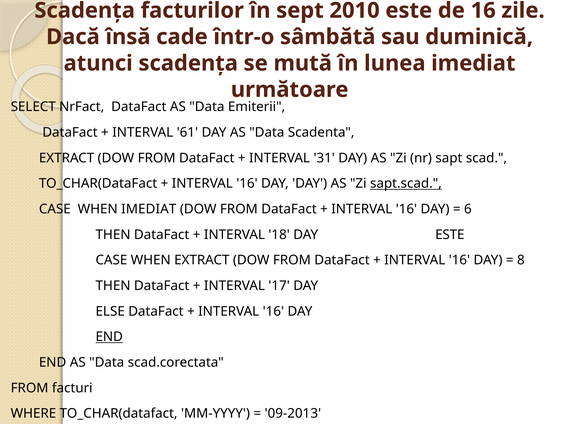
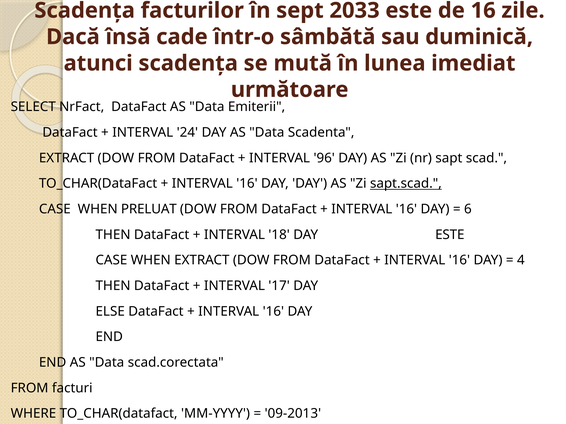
2010: 2010 -> 2033 (355, 10)
61: 61 -> 24 (187, 133)
31: 31 -> 96 (324, 158)
WHEN IMEDIAT: IMEDIAT -> PRELUAT (149, 209)
8: 8 -> 4 (521, 260)
END underline: present -> none (109, 337)
